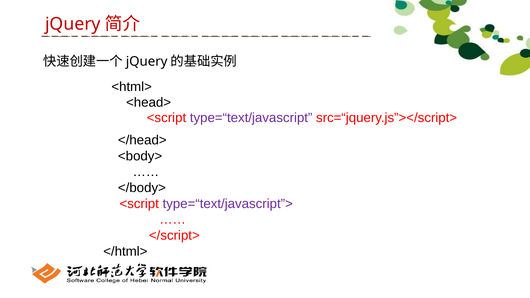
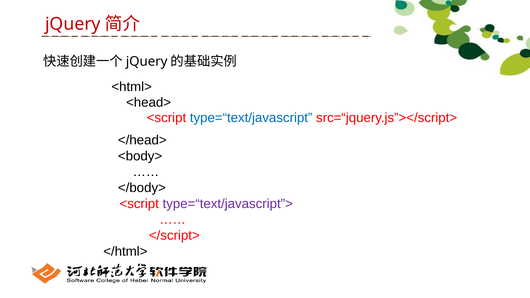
type=“text/javascript colour: purple -> blue (251, 118)
